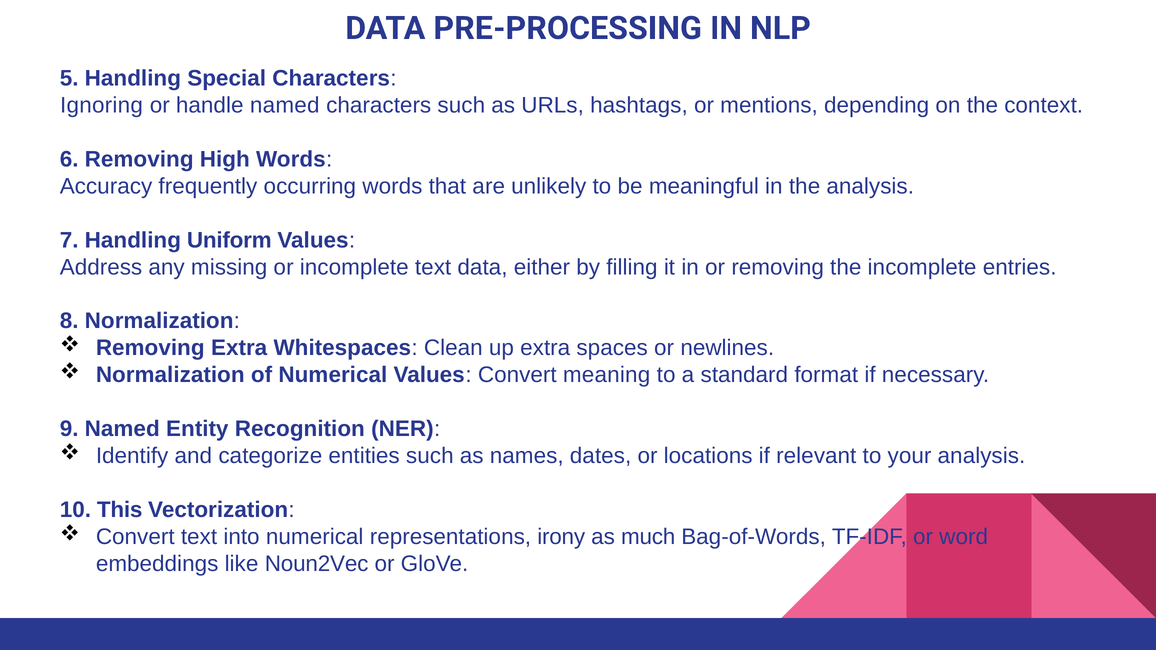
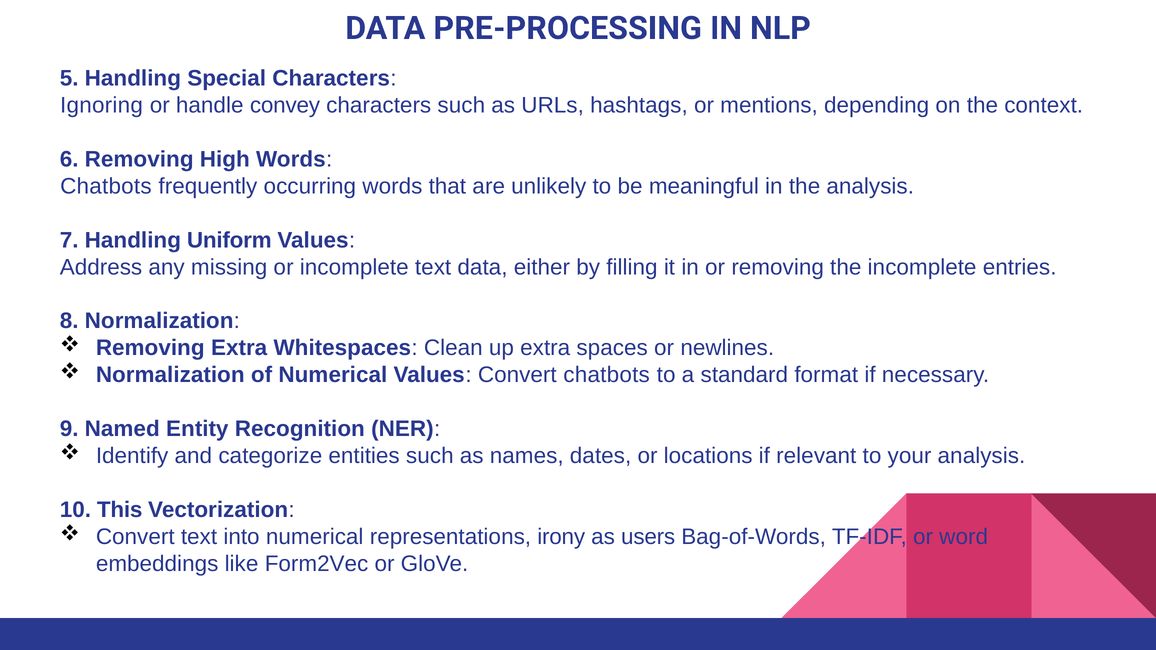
handle named: named -> convey (285, 105)
Accuracy: Accuracy -> Chatbots (106, 186)
Convert meaning: meaning -> chatbots (607, 375)
much: much -> users (648, 537)
Noun2Vec: Noun2Vec -> Form2Vec (317, 564)
